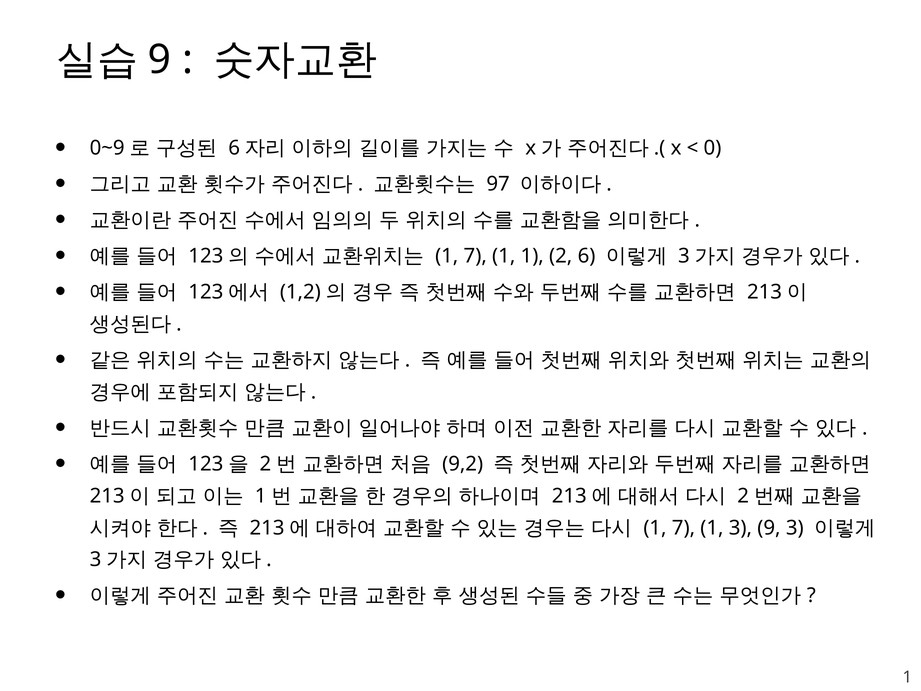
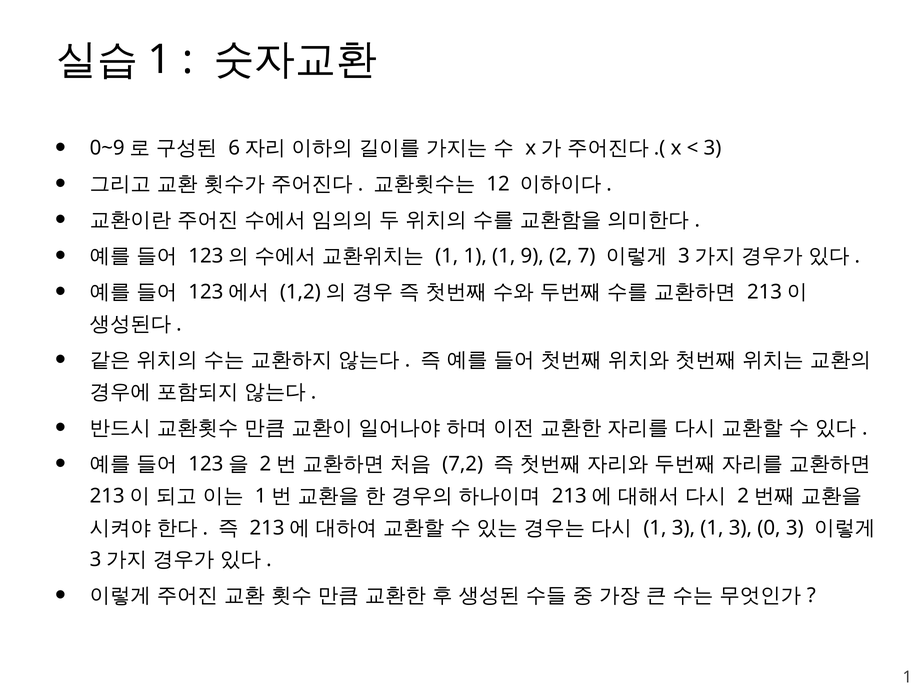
9: 9 -> 1 (160, 60)
0: 0 -> 3 (712, 148)
97: 97 -> 12 (498, 184)
7: 7 -> 1 (475, 256)
1 1: 1 -> 9 (532, 256)
6: 6 -> 7 (587, 256)
9,2: 9,2 -> 7,2 (463, 464)
7: 7 -> 3 (683, 528)
3 9: 9 -> 0 (769, 528)
